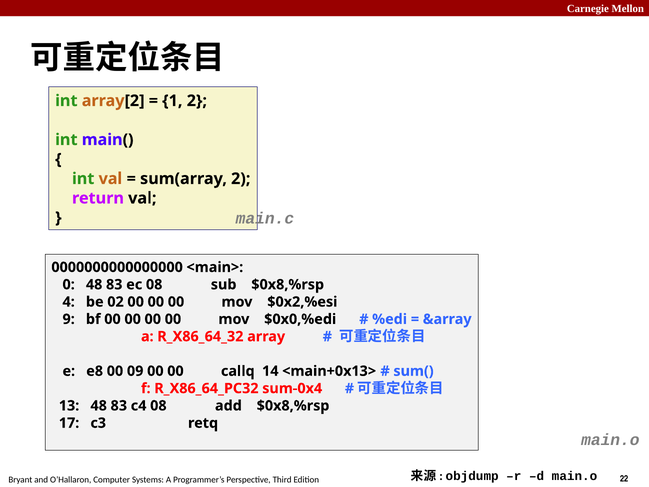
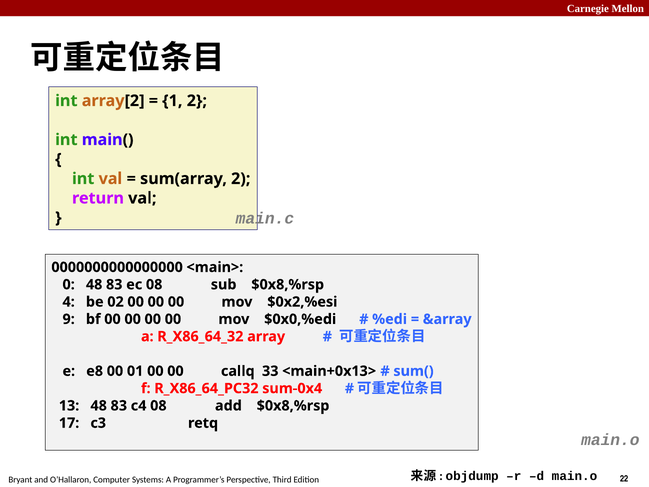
09: 09 -> 01 (135, 371)
14: 14 -> 33 (270, 371)
